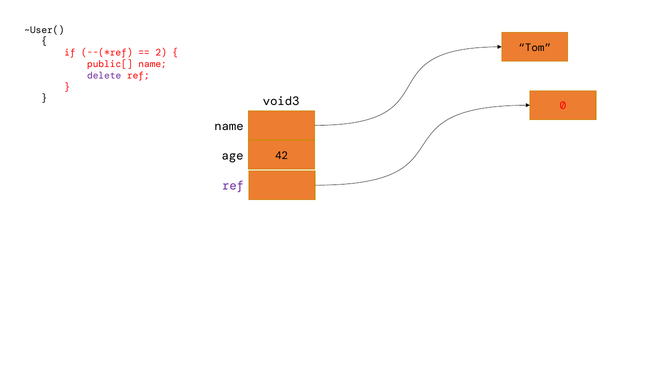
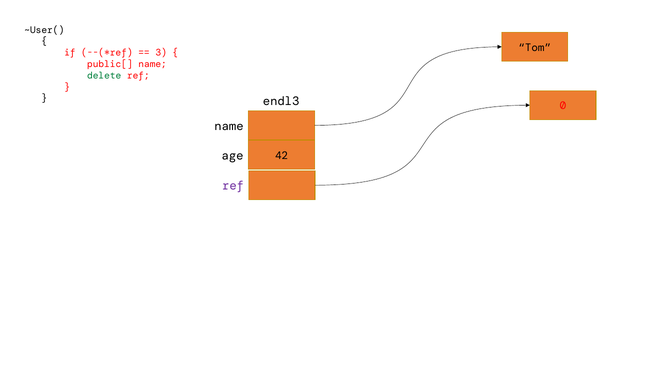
2: 2 -> 3 (161, 53)
delete colour: purple -> green (104, 75)
void3: void3 -> endl3 (281, 101)
